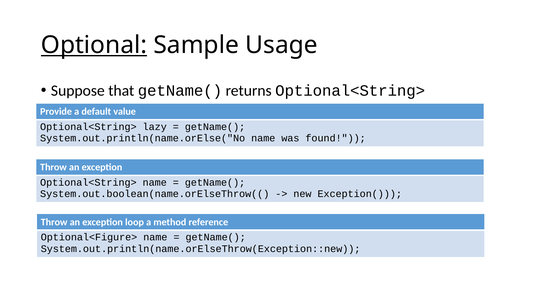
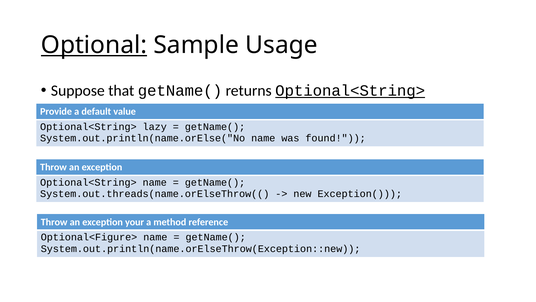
Optional<String> underline: none -> present (350, 91)
System.out.boolean(name.orElseThrow((: System.out.boolean(name.orElseThrow(( -> System.out.threads(name.orElseThrow(( (155, 194)
loop: loop -> your (135, 222)
